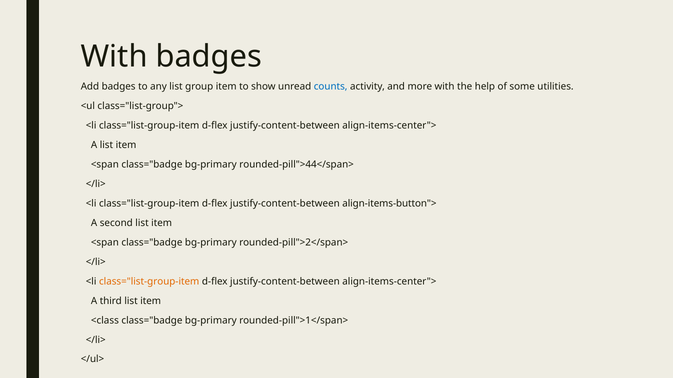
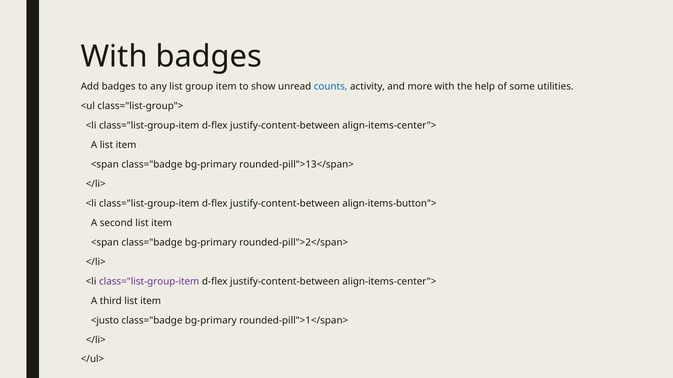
rounded-pill">44</span>: rounded-pill">44</span> -> rounded-pill">13</span> (297, 165)
class="list-group-item colour: orange -> purple (149, 282)
<class: <class -> <justo (105, 321)
